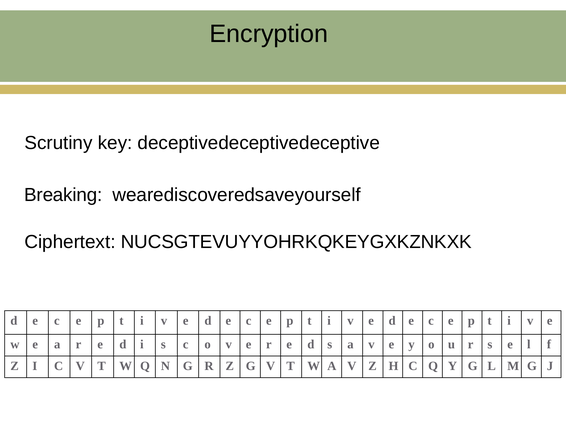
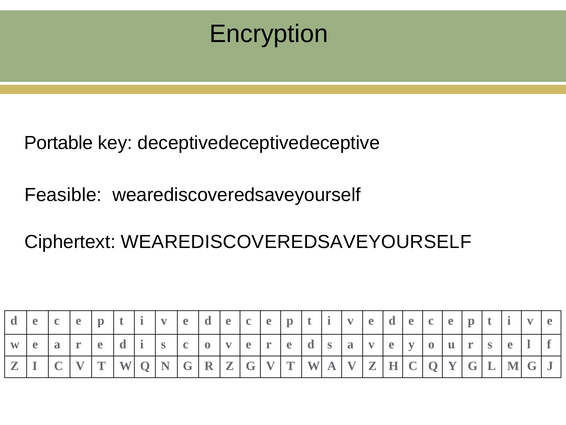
Scrutiny: Scrutiny -> Portable (59, 143)
Breaking: Breaking -> Feasible (63, 195)
Ciphertext NUCSGTEVUYYOHRKQKEYGXKZNKXK: NUCSGTEVUYYOHRKQKEYGXKZNKXK -> WEAREDISCOVEREDSAVEYOURSELF (296, 242)
